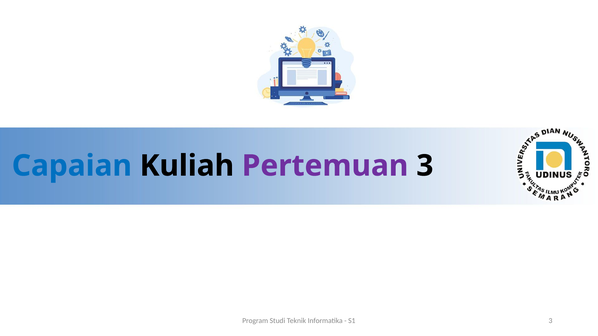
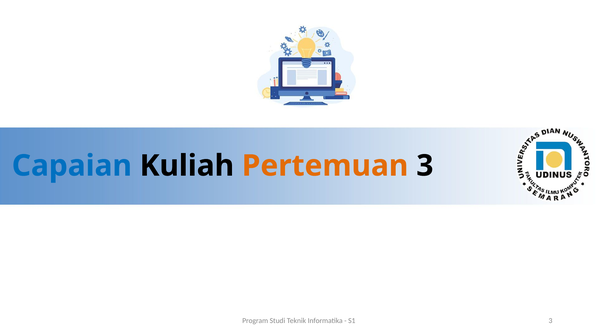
Pertemuan colour: purple -> orange (325, 166)
